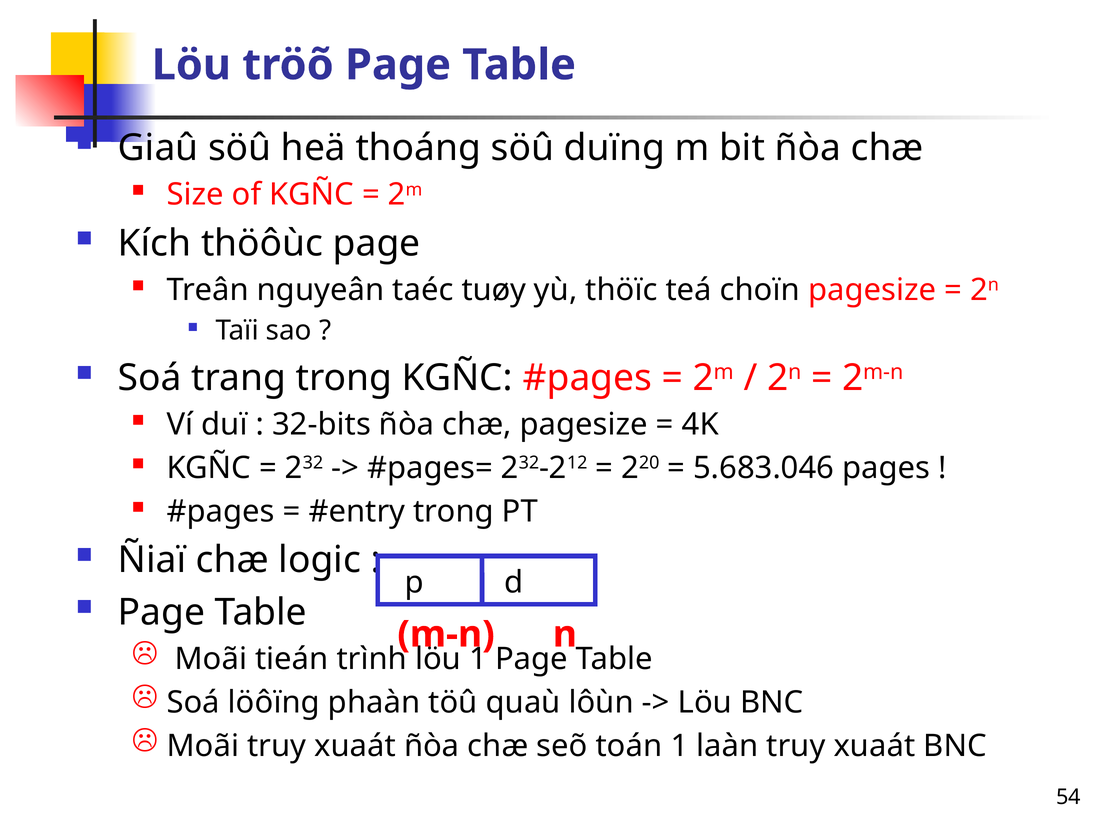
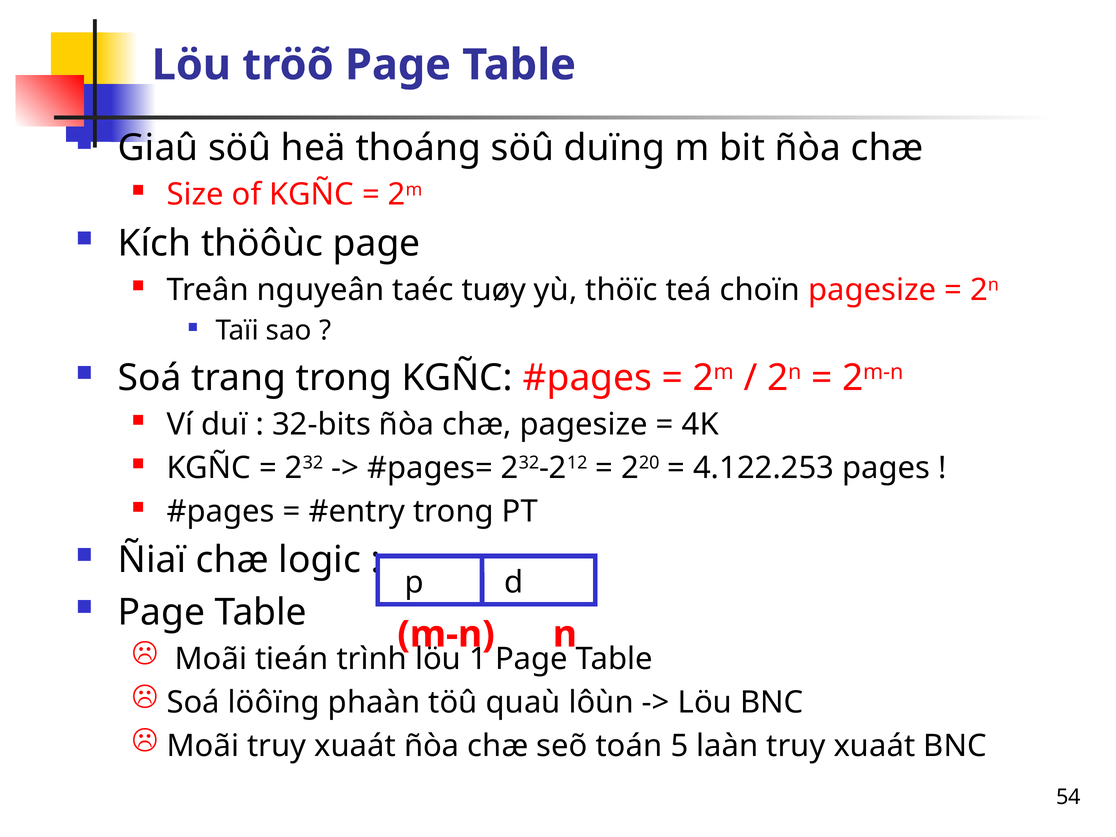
5.683.046: 5.683.046 -> 4.122.253 (764, 468)
toán 1: 1 -> 5 (679, 746)
